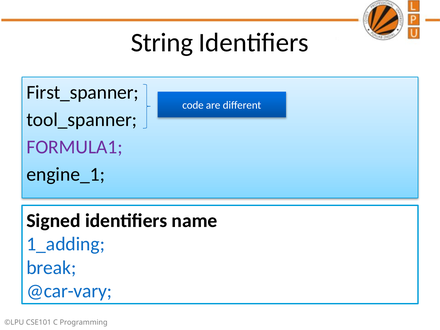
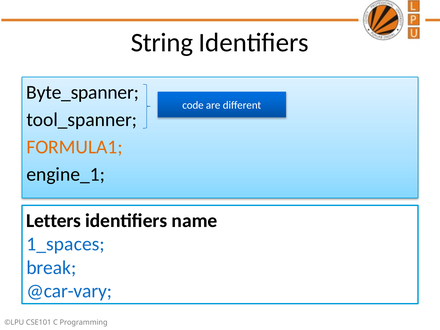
First_spanner: First_spanner -> Byte_spanner (83, 92)
FORMULA1 colour: purple -> orange (75, 147)
Signed: Signed -> Letters (54, 221)
1_adding: 1_adding -> 1_spaces (66, 244)
